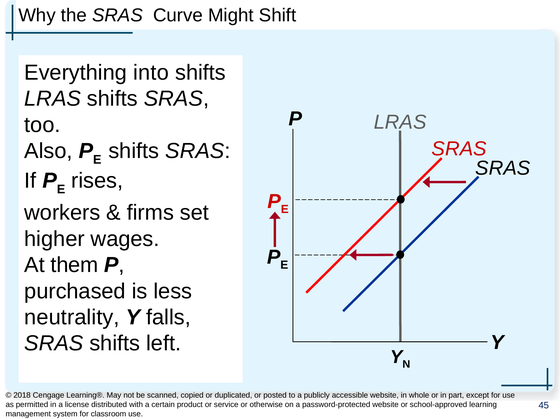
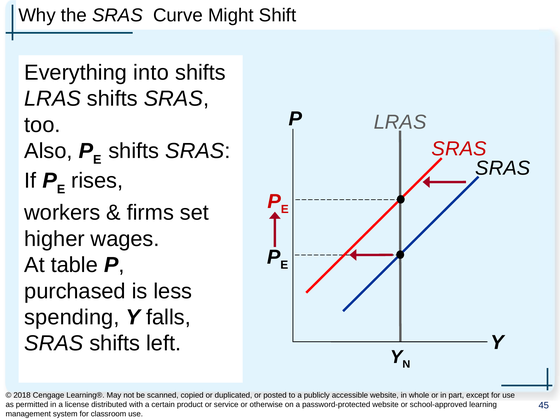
them: them -> table (74, 265)
neutrality: neutrality -> spending (72, 317)
